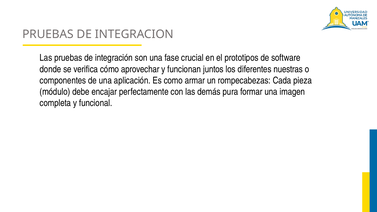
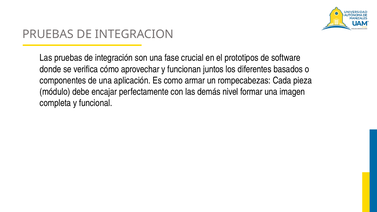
nuestras: nuestras -> basados (288, 69)
pura: pura -> nivel (230, 92)
